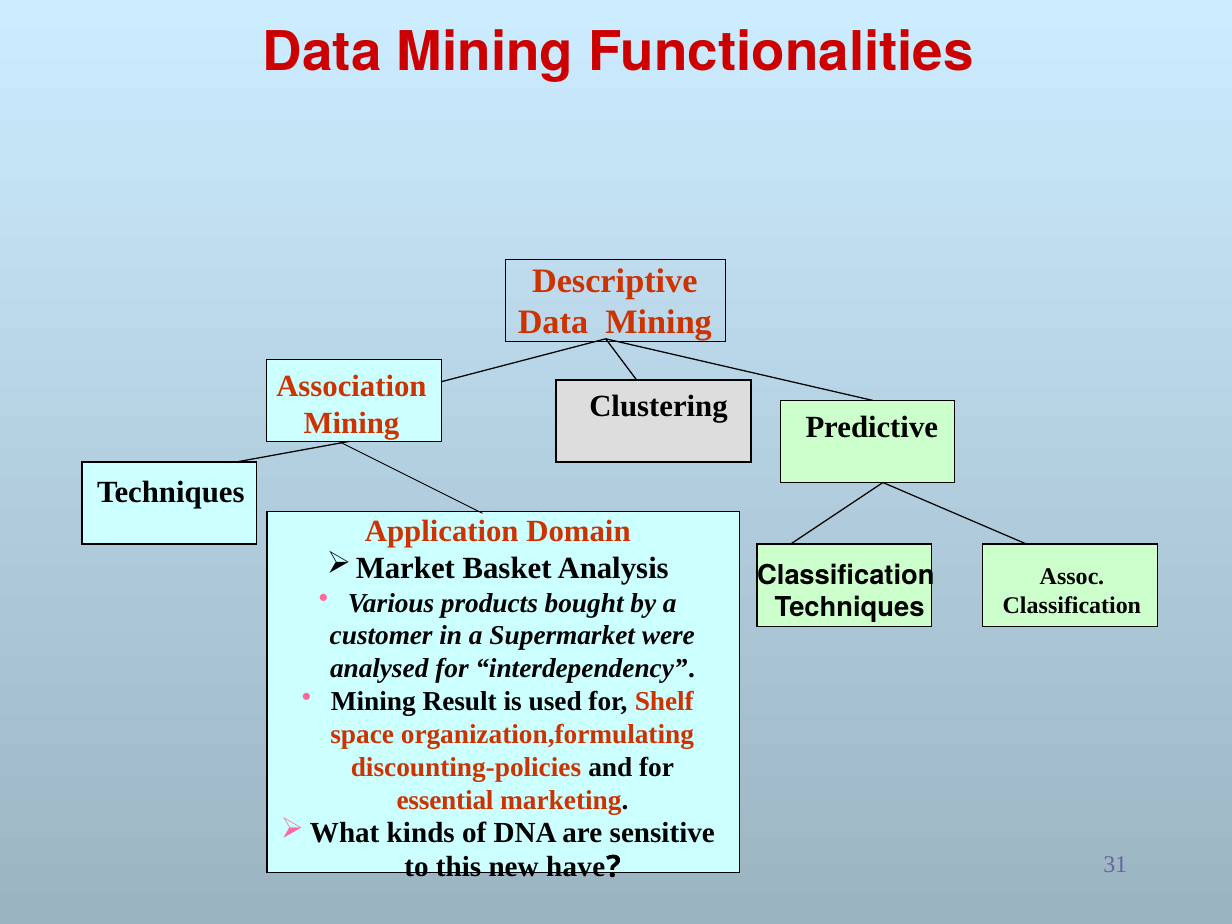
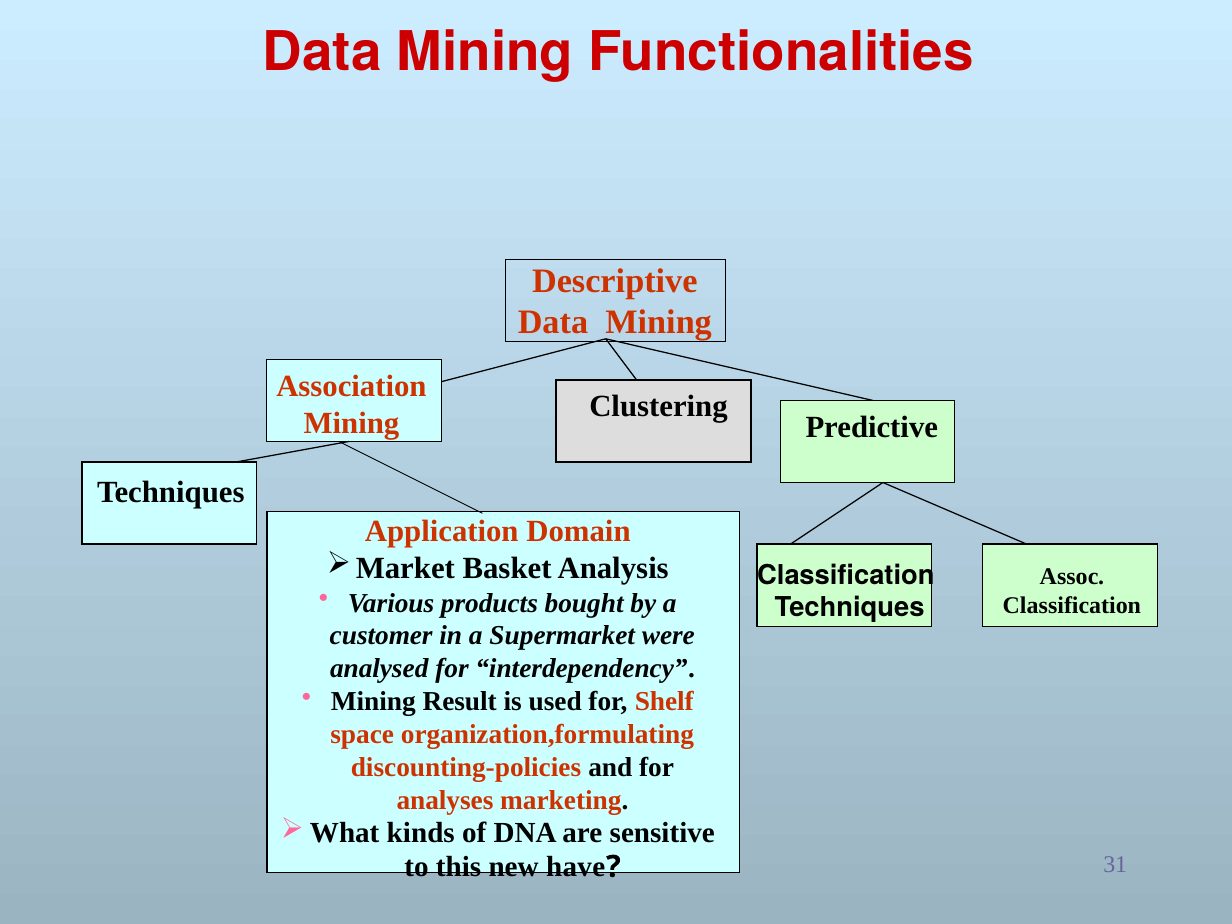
essential: essential -> analyses (445, 800)
